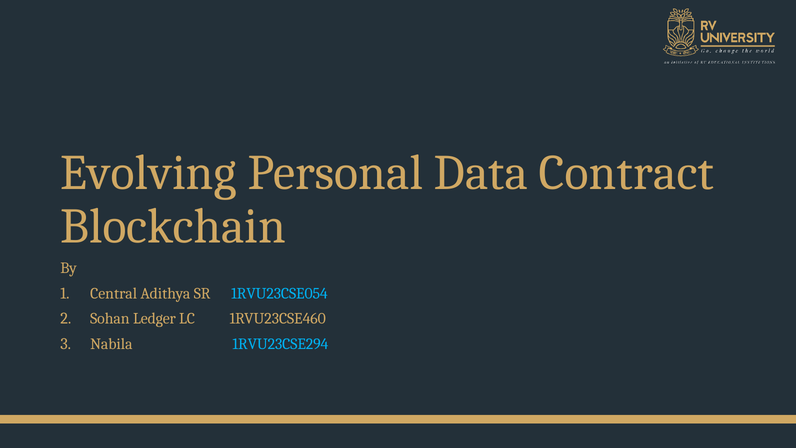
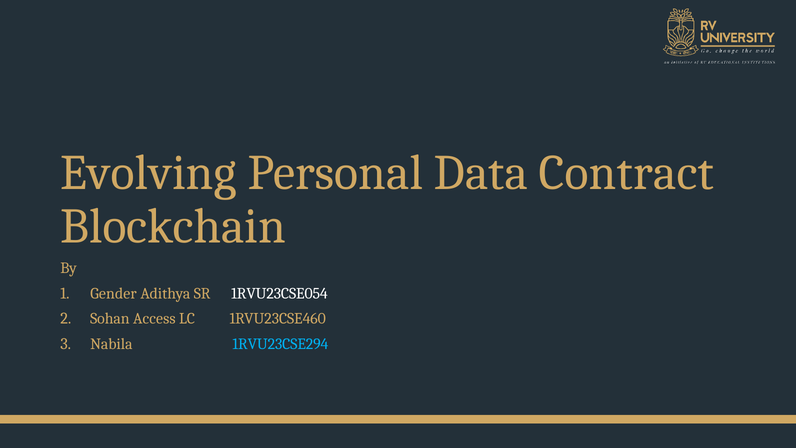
Central: Central -> Gender (114, 293)
1RVU23CSE054 colour: light blue -> white (279, 293)
Ledger: Ledger -> Access (154, 318)
